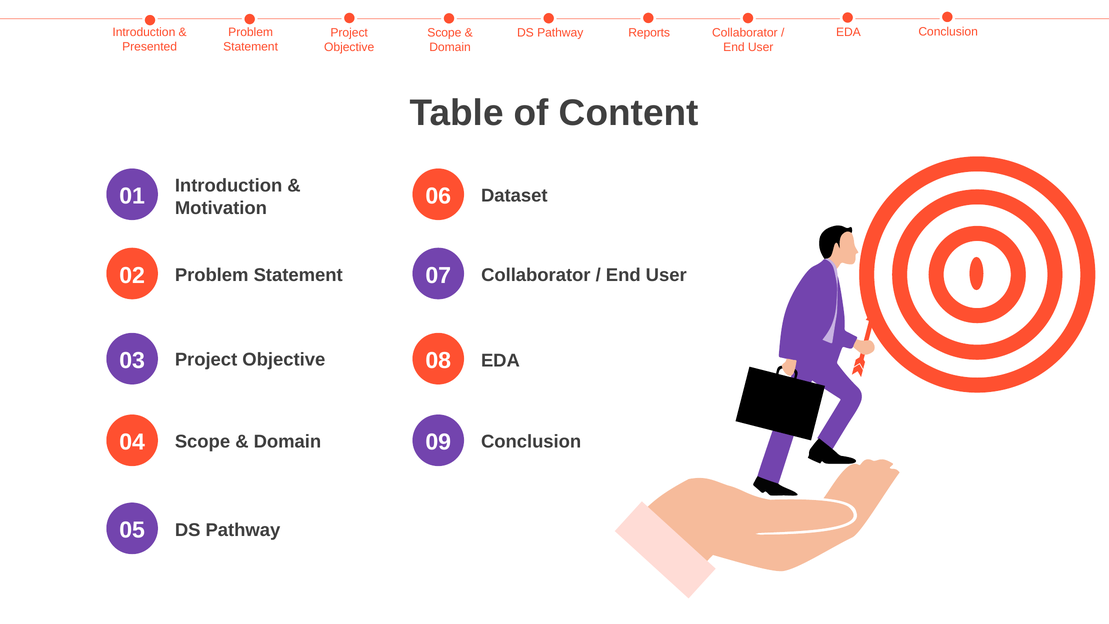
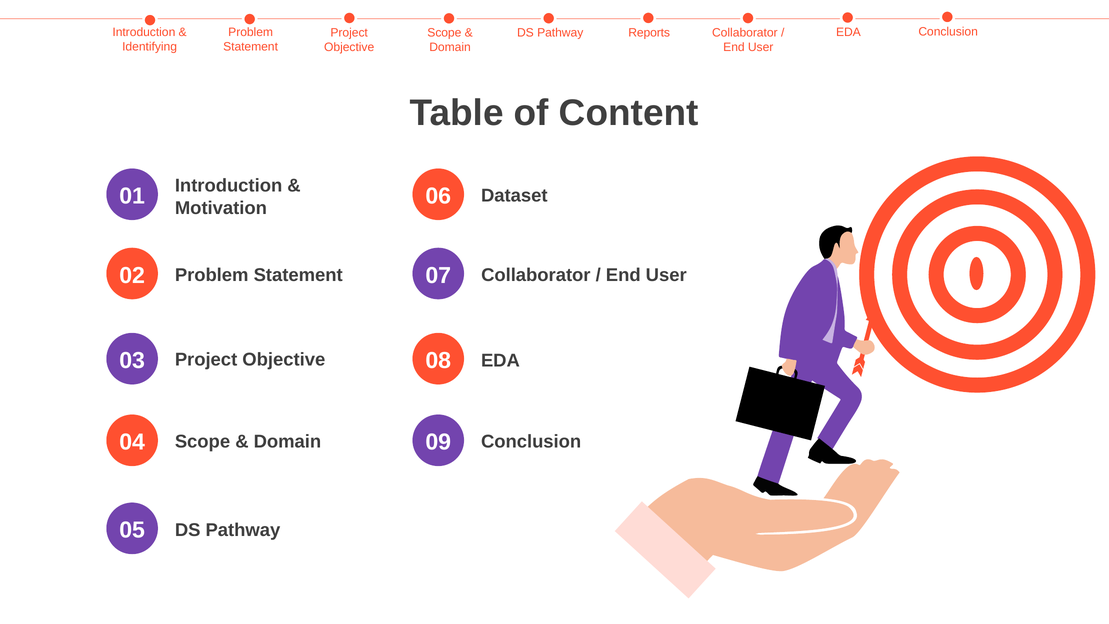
Presented: Presented -> Identifying (150, 47)
